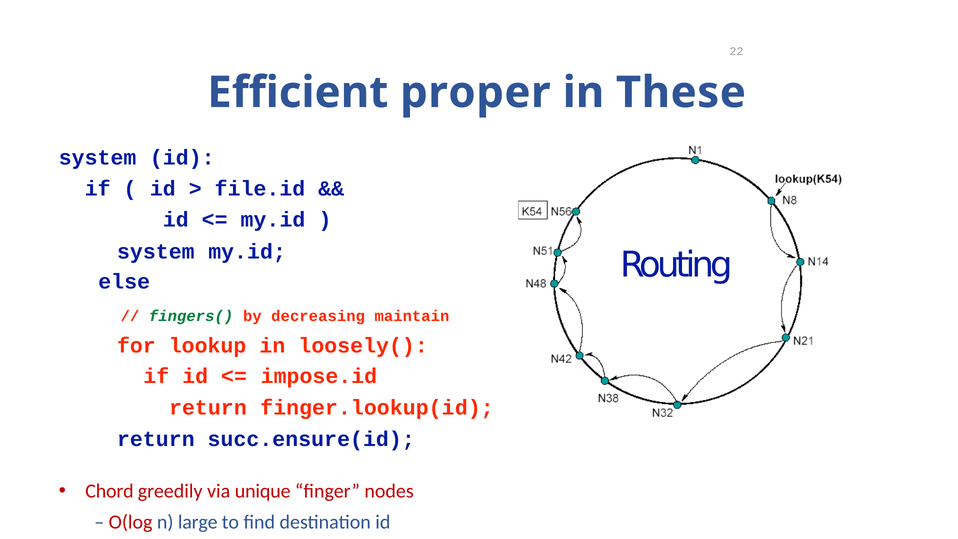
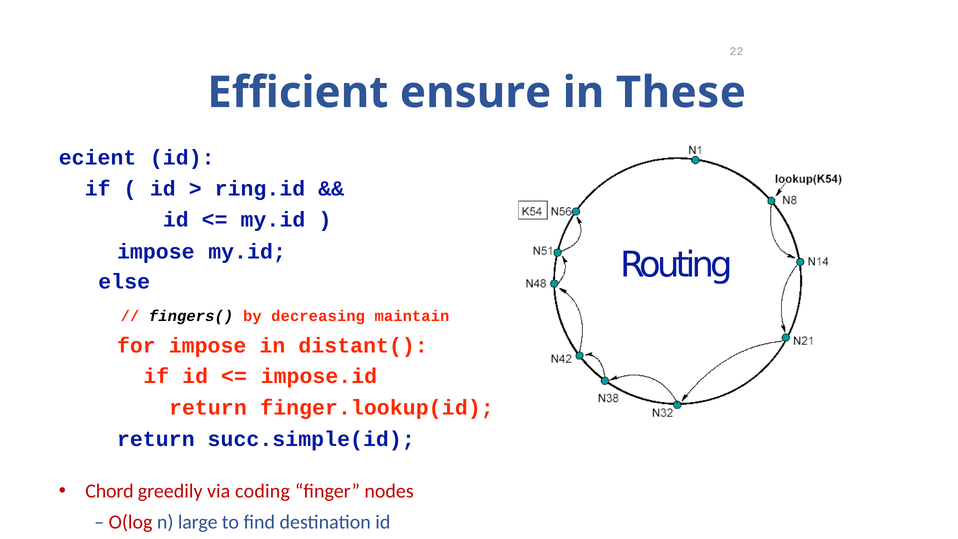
proper: proper -> ensure (476, 93)
system: system -> ecient (98, 158)
file.id: file.id -> ring.id (260, 188)
system: system -> impose (156, 251)
fingers( colour: green -> black (191, 316)
for lookup: lookup -> impose (208, 345)
loosely(: loosely( -> distant( (363, 345)
succ.ensure(id: succ.ensure(id -> succ.simple(id (311, 439)
unique: unique -> coding (263, 491)
